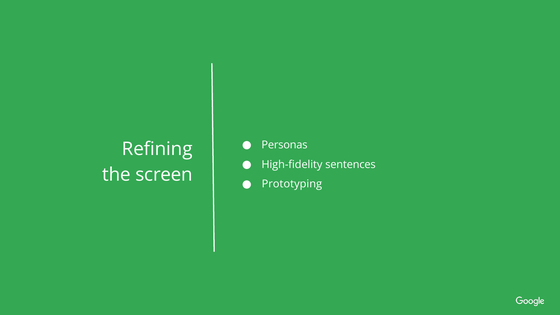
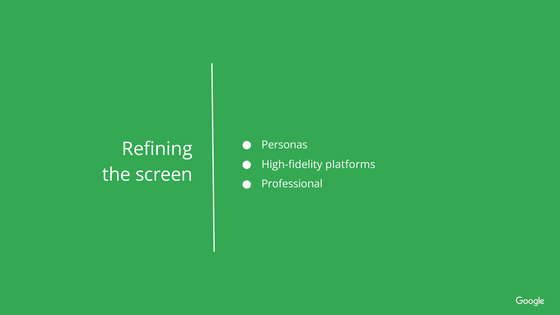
sentences: sentences -> platforms (350, 164)
Prototyping: Prototyping -> Professional (292, 184)
